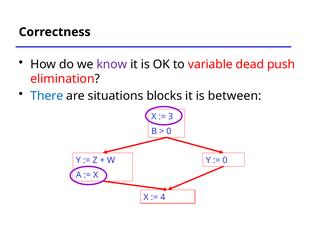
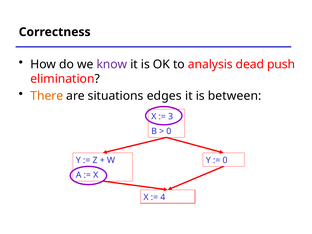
variable: variable -> analysis (210, 64)
There colour: blue -> orange (47, 96)
blocks: blocks -> edges (164, 96)
